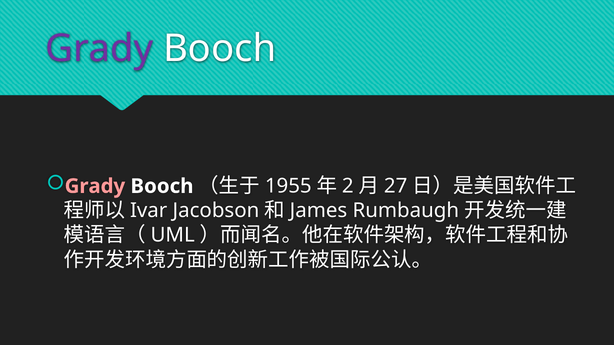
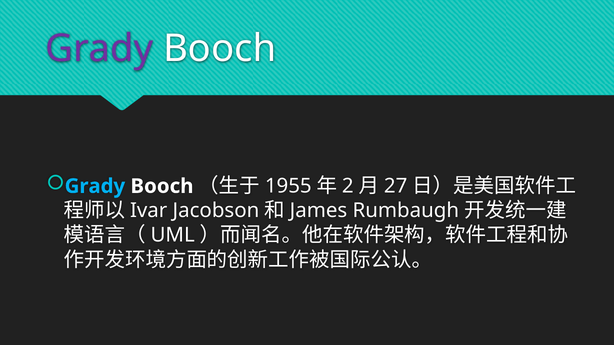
Grady colour: pink -> light blue (95, 186)
